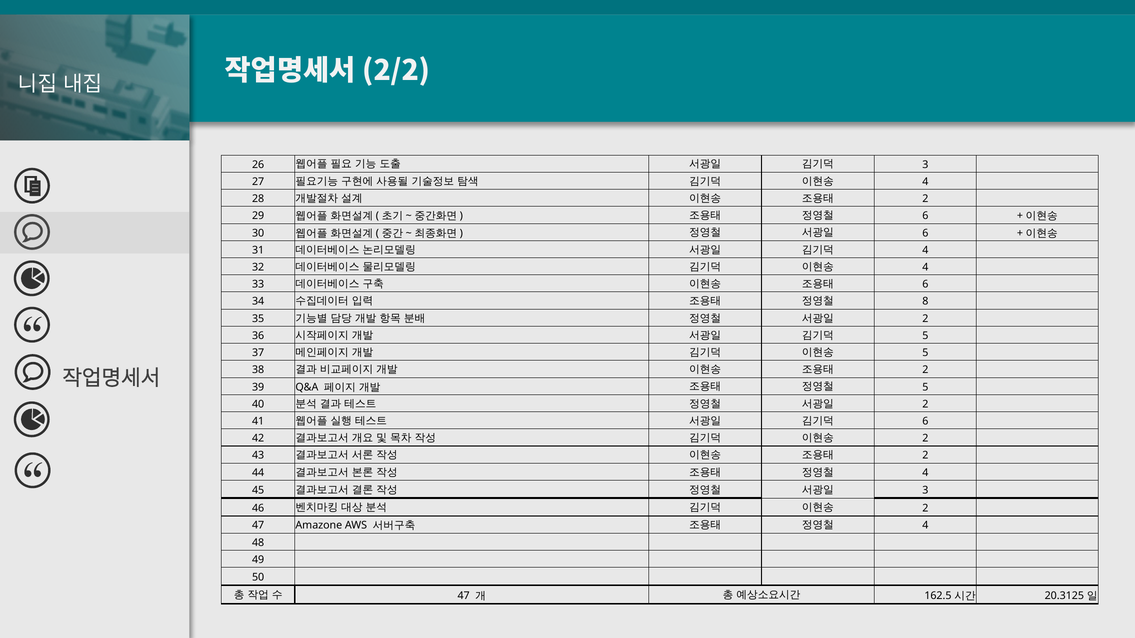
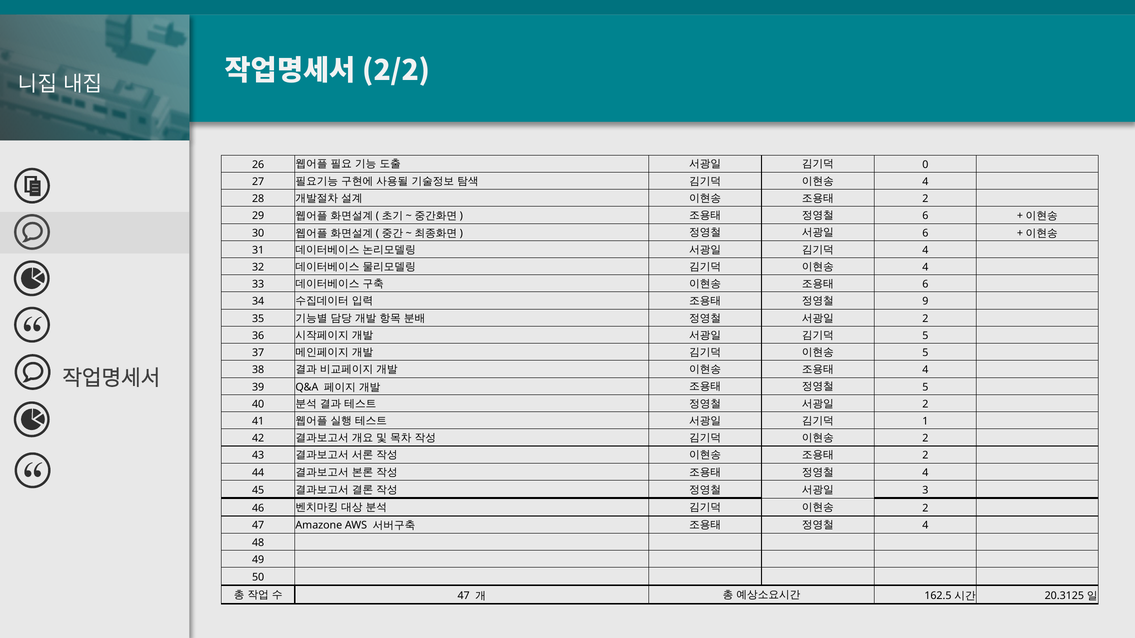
3: 3 -> 0 (925, 165)
8: 8 -> 9 (925, 302)
2: 2 -> 4 (925, 370)
6: 6 -> 1 (925, 422)
